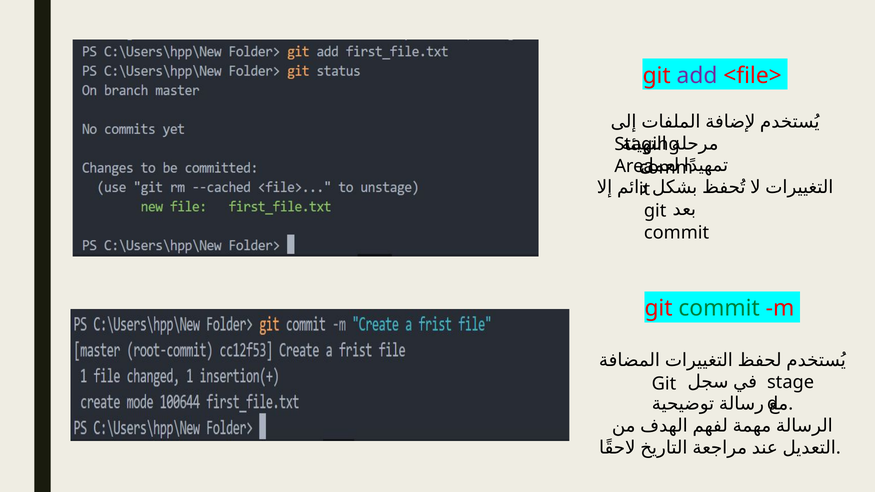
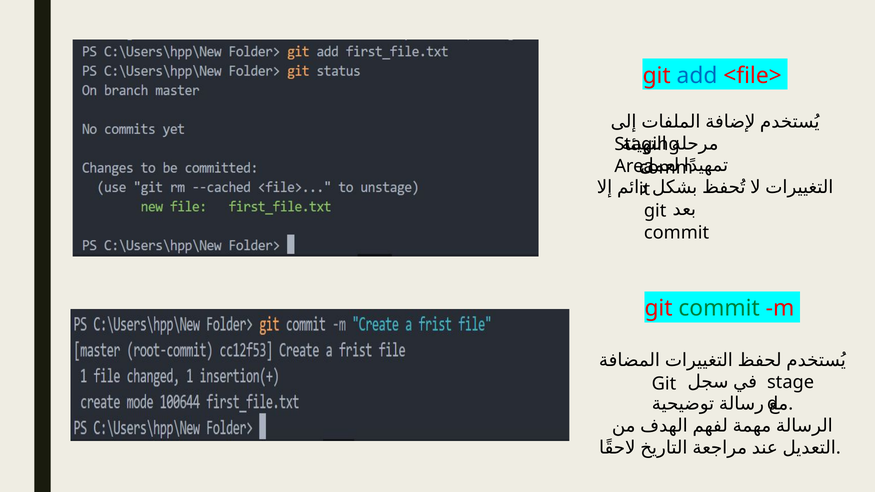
add colour: purple -> blue (697, 76)
